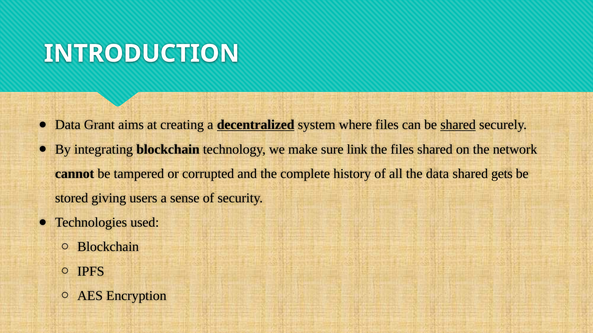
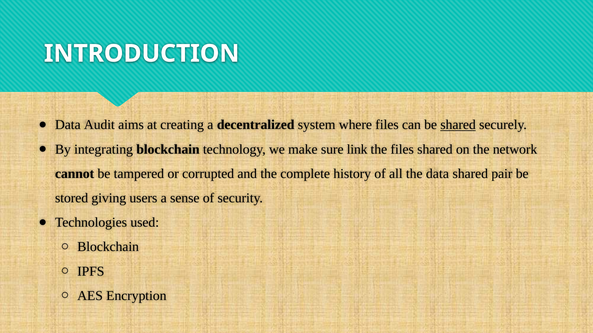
Grant: Grant -> Audit (99, 125)
decentralized underline: present -> none (256, 125)
gets: gets -> pair (502, 174)
